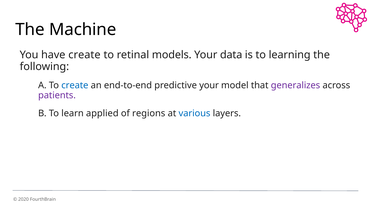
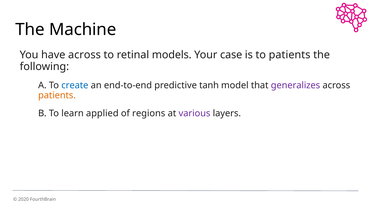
have create: create -> across (84, 55)
data: data -> case (231, 55)
to learning: learning -> patients (290, 55)
predictive your: your -> tanh (209, 86)
patients colour: purple -> orange (57, 96)
various colour: blue -> purple (194, 114)
